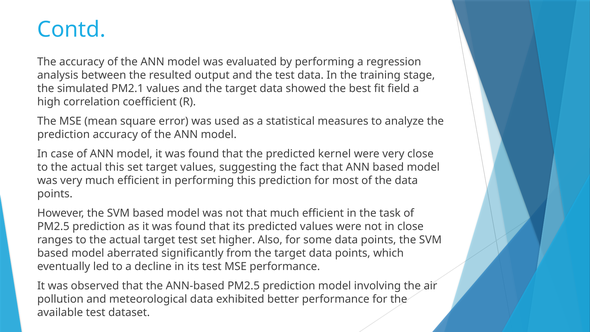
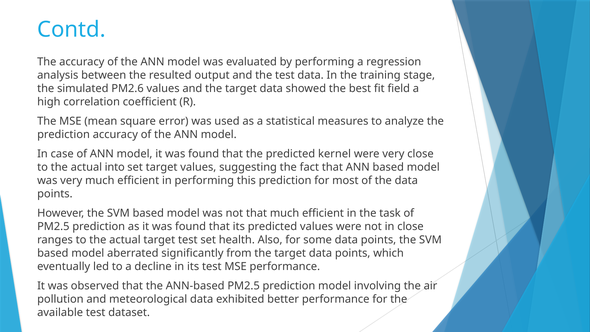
PM2.1: PM2.1 -> PM2.6 (128, 89)
actual this: this -> into (115, 167)
higher: higher -> health (237, 240)
